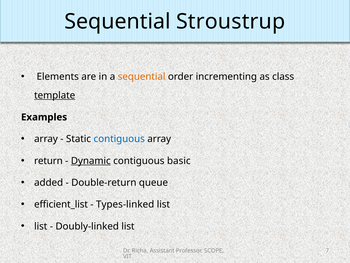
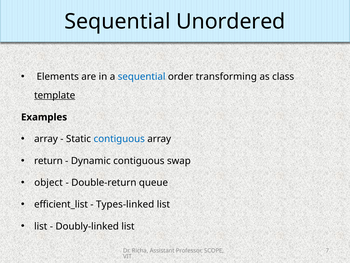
Stroustrup: Stroustrup -> Unordered (231, 22)
sequential colour: orange -> blue (142, 77)
incrementing: incrementing -> transforming (226, 77)
Dynamic underline: present -> none (91, 161)
basic: basic -> swap (179, 161)
added: added -> object (49, 182)
